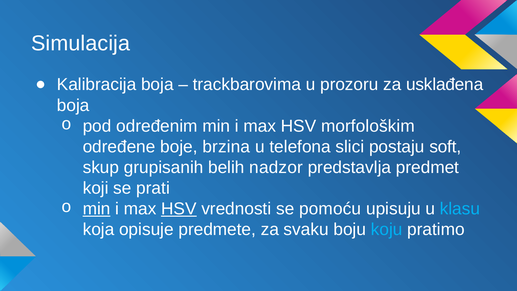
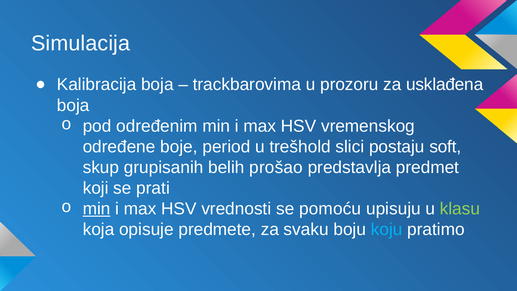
morfološkim: morfološkim -> vremenskog (368, 126)
brzina: brzina -> period (226, 147)
telefona: telefona -> trešhold (300, 147)
nadzor: nadzor -> prošao (276, 167)
HSV underline: present -> none (179, 209)
klasu colour: light blue -> light green (460, 209)
